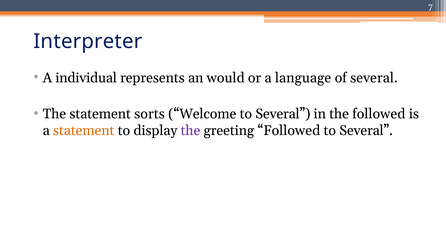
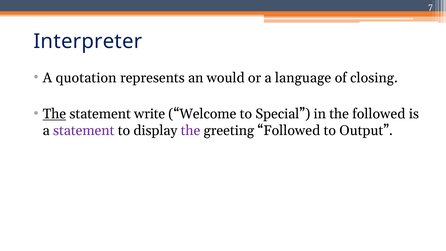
individual: individual -> quotation (86, 78)
of several: several -> closing (374, 78)
The underline: none -> present (54, 114)
sorts: sorts -> write (150, 114)
Welcome to Several: Several -> Special (283, 114)
statement colour: orange -> purple (84, 131)
Several: Several -> Output (366, 131)
